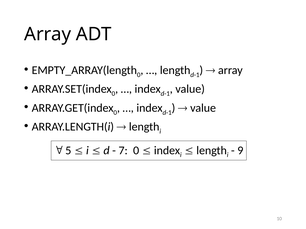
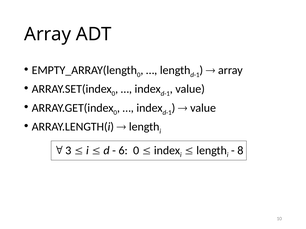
5: 5 -> 3 (68, 151)
7: 7 -> 6 (123, 151)
9: 9 -> 8 (240, 151)
